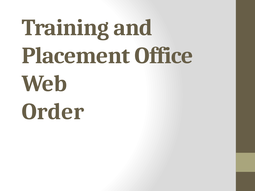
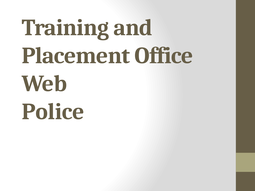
Order: Order -> Police (53, 112)
